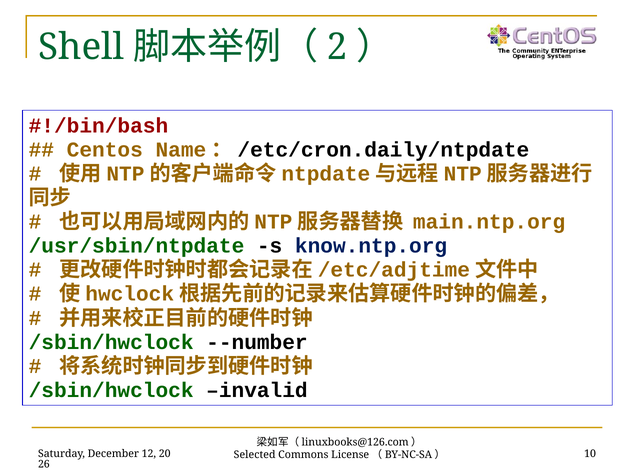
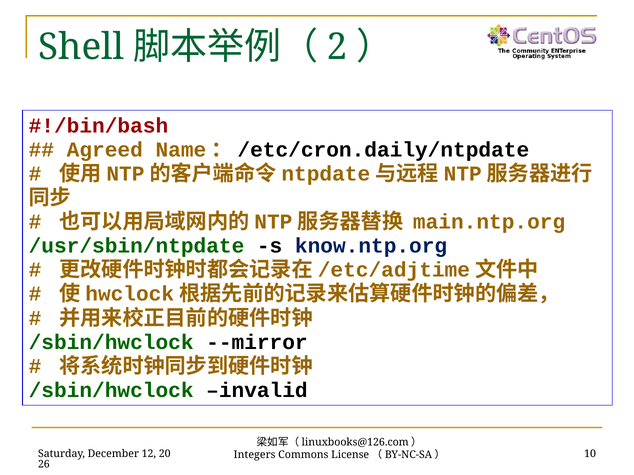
Centos: Centos -> Agreed (105, 150)
--number: --number -> --mirror (257, 342)
Selected: Selected -> Integers (255, 455)
